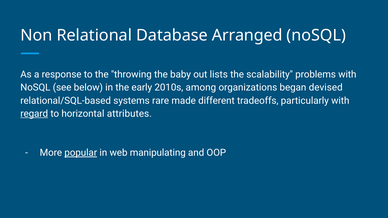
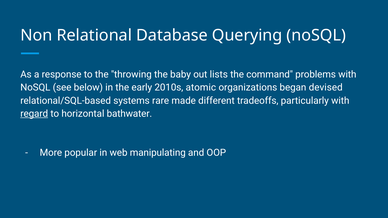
Arranged: Arranged -> Querying (247, 35)
scalability: scalability -> command (270, 75)
among: among -> atomic (201, 88)
attributes: attributes -> bathwater (129, 114)
popular underline: present -> none (81, 153)
